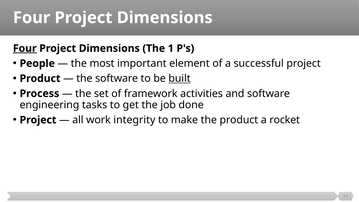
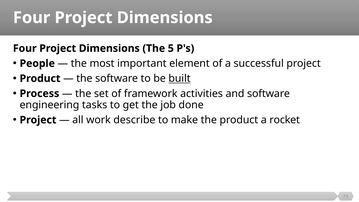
Four underline: present -> none (25, 48)
1: 1 -> 5 (171, 48)
integrity: integrity -> describe (134, 120)
